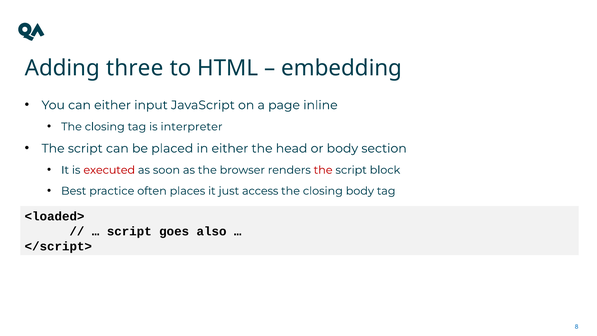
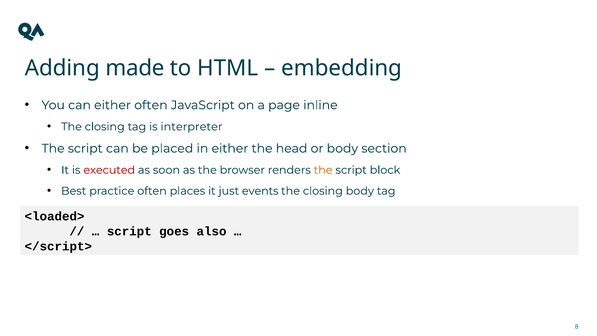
three: three -> made (135, 68)
either input: input -> often (151, 105)
the colour: red -> orange (323, 170)
access: access -> events (260, 191)
